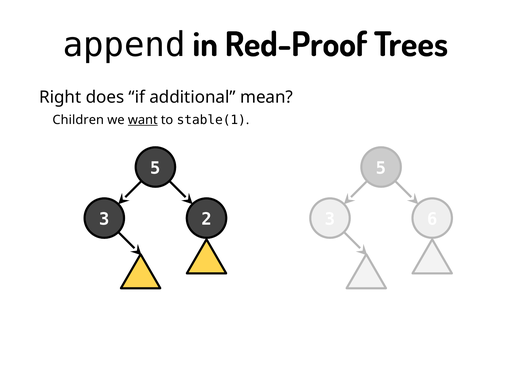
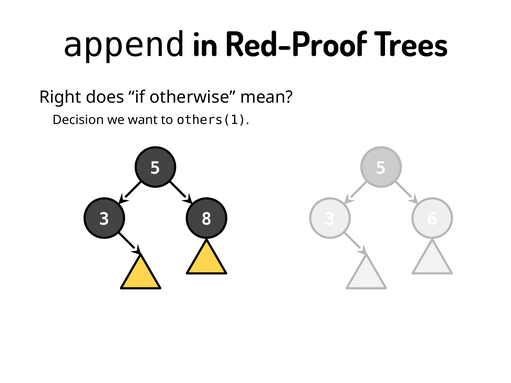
additional: additional -> otherwise (192, 97)
Children: Children -> Decision (78, 120)
want underline: present -> none (143, 120)
stable(1: stable(1 -> others(1 (211, 120)
2: 2 -> 8 (207, 219)
